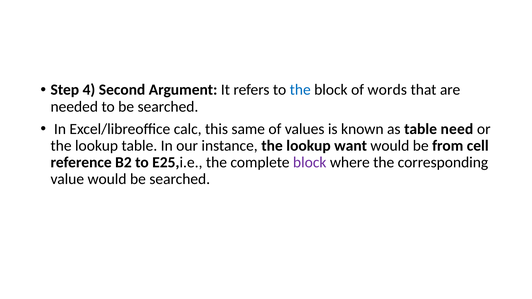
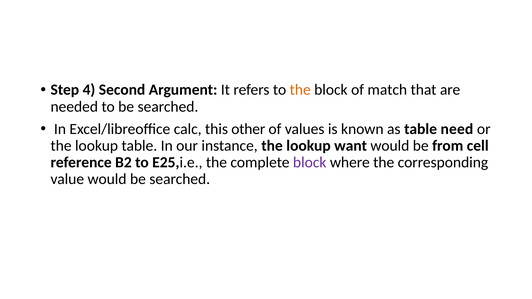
the colour: blue -> orange (300, 90)
words: words -> match (387, 90)
same: same -> other (248, 129)
